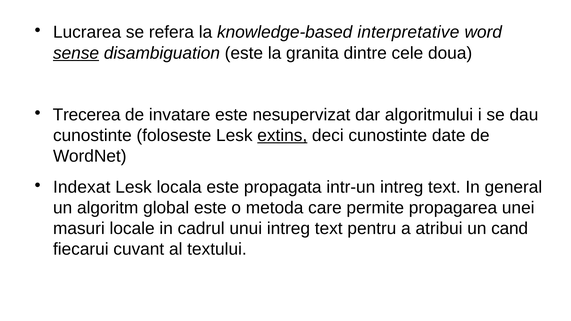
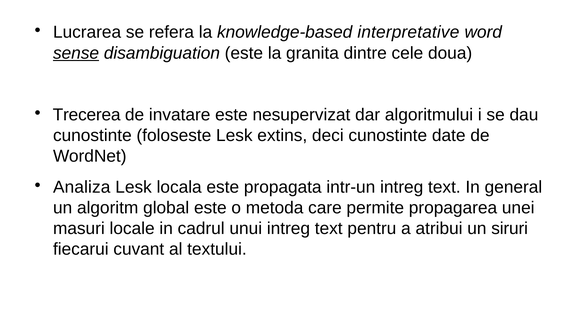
extins underline: present -> none (282, 136)
Indexat: Indexat -> Analiza (82, 187)
cand: cand -> siruri (510, 229)
